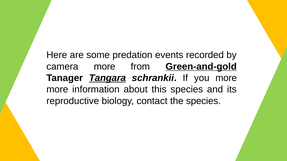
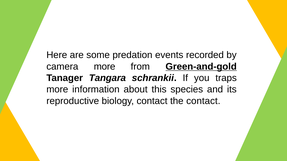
Tangara underline: present -> none (107, 78)
you more: more -> traps (226, 78)
the species: species -> contact (203, 101)
